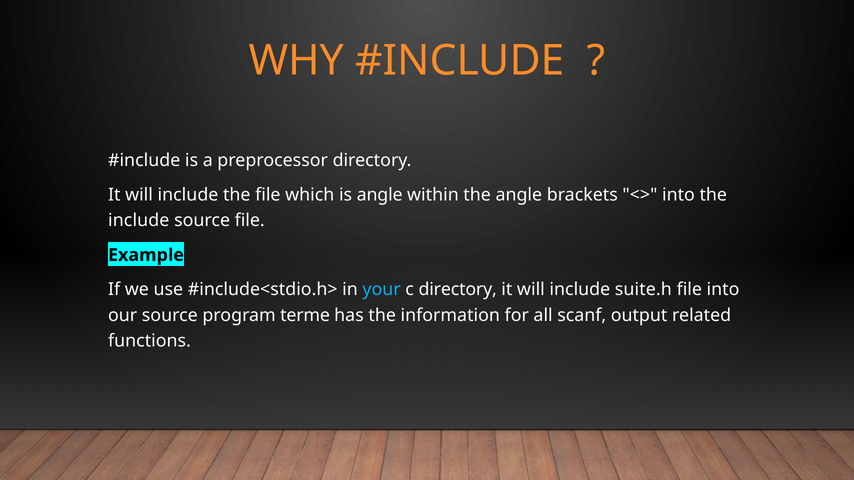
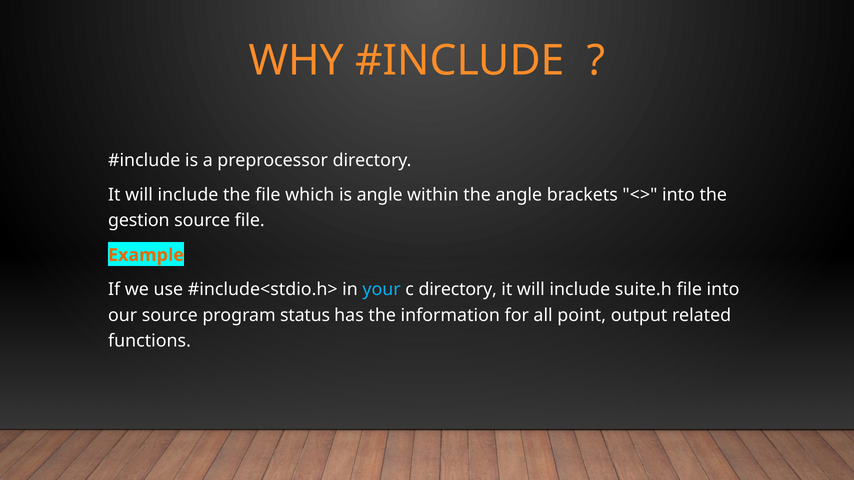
include: include -> gestion (139, 221)
Example colour: black -> orange (146, 255)
terme: terme -> status (305, 315)
scanf: scanf -> point (582, 315)
